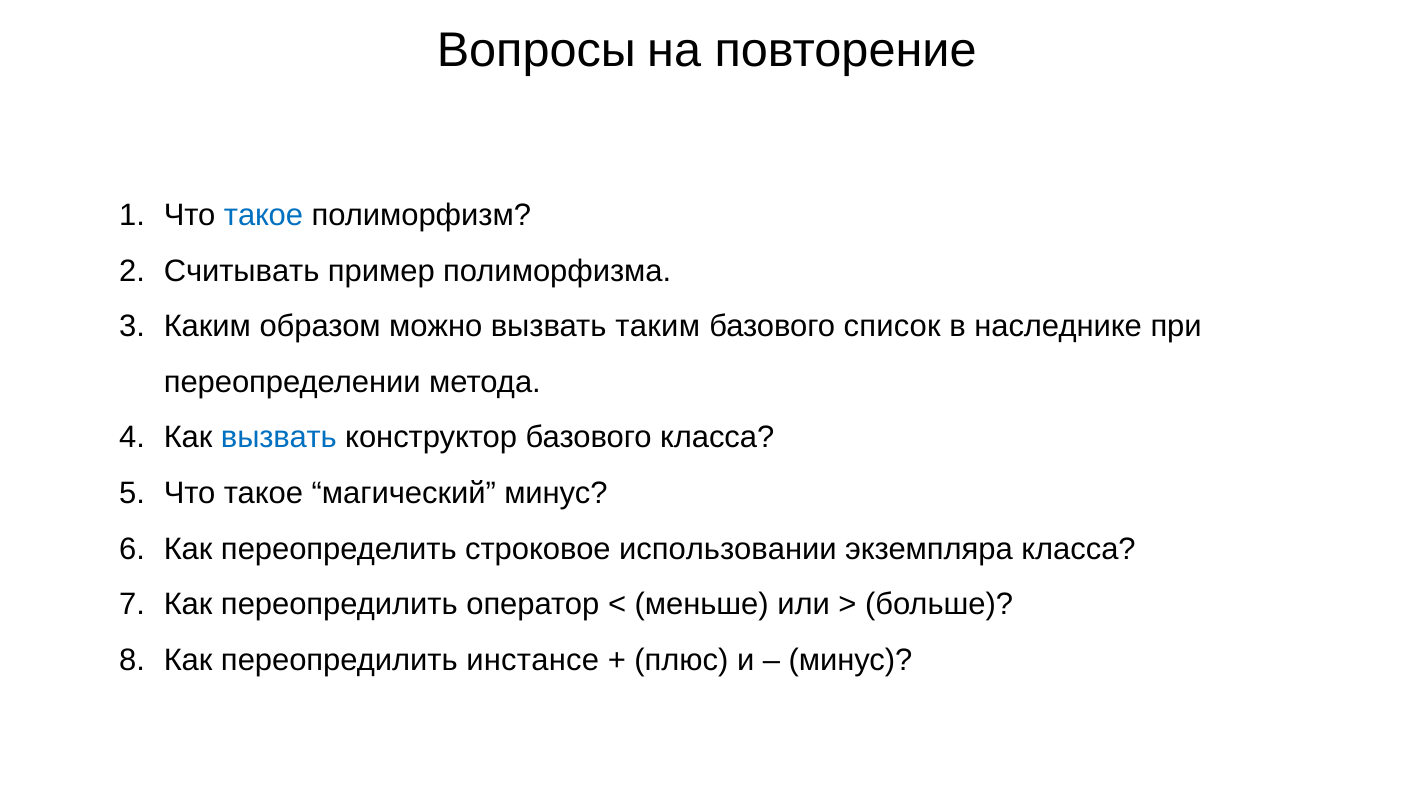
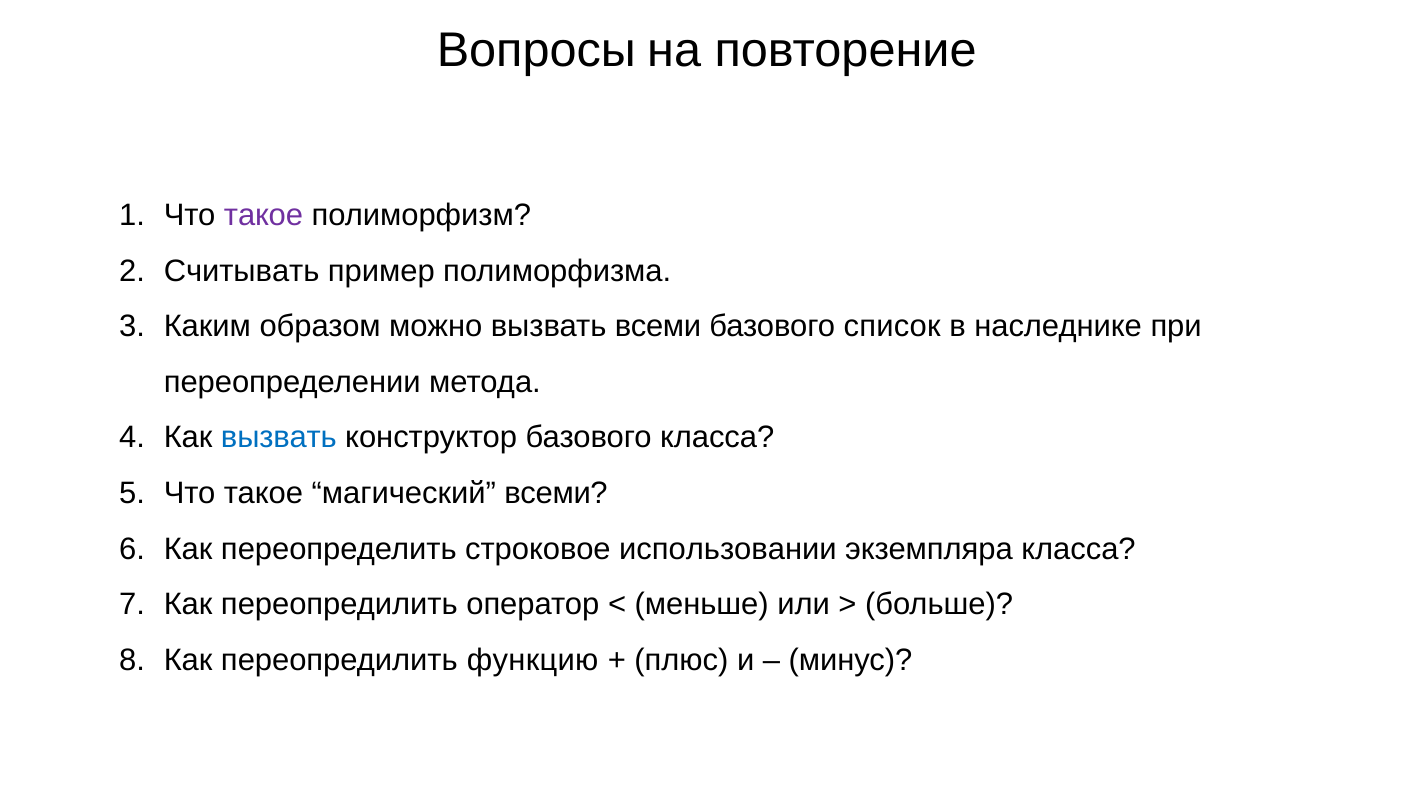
такое colour: blue -> purple (263, 215)
вызвать таким: таким -> всеми (658, 326)
магический минус: минус -> всеми (556, 493)
инстансе: инстансе -> функцию (533, 660)
